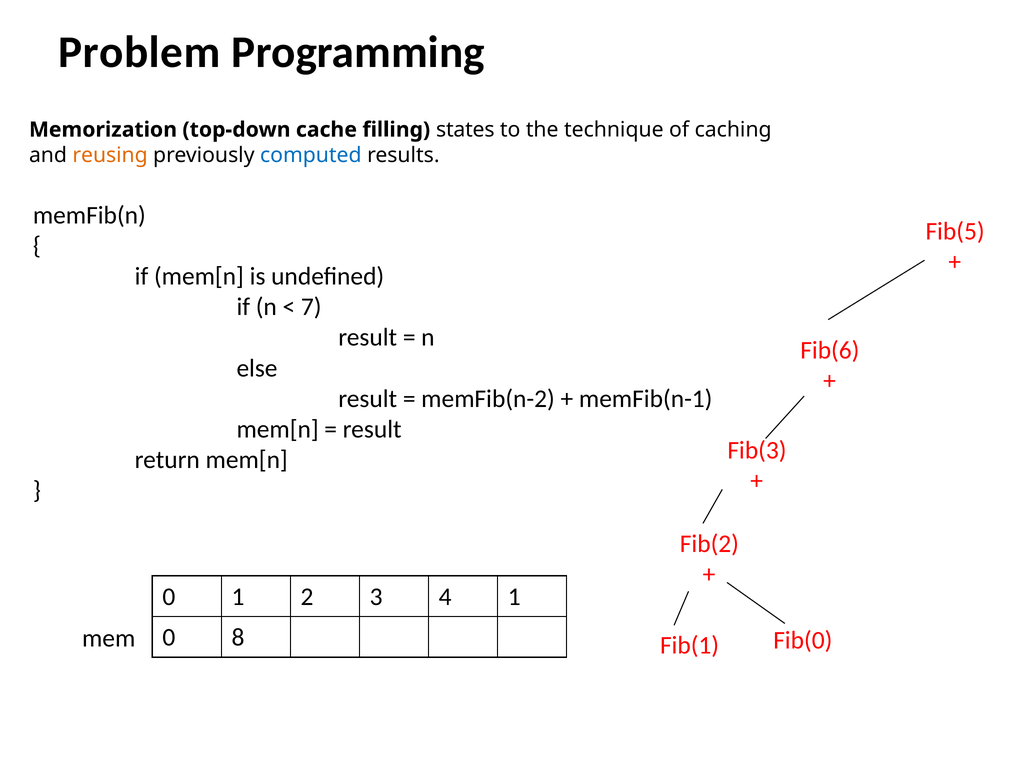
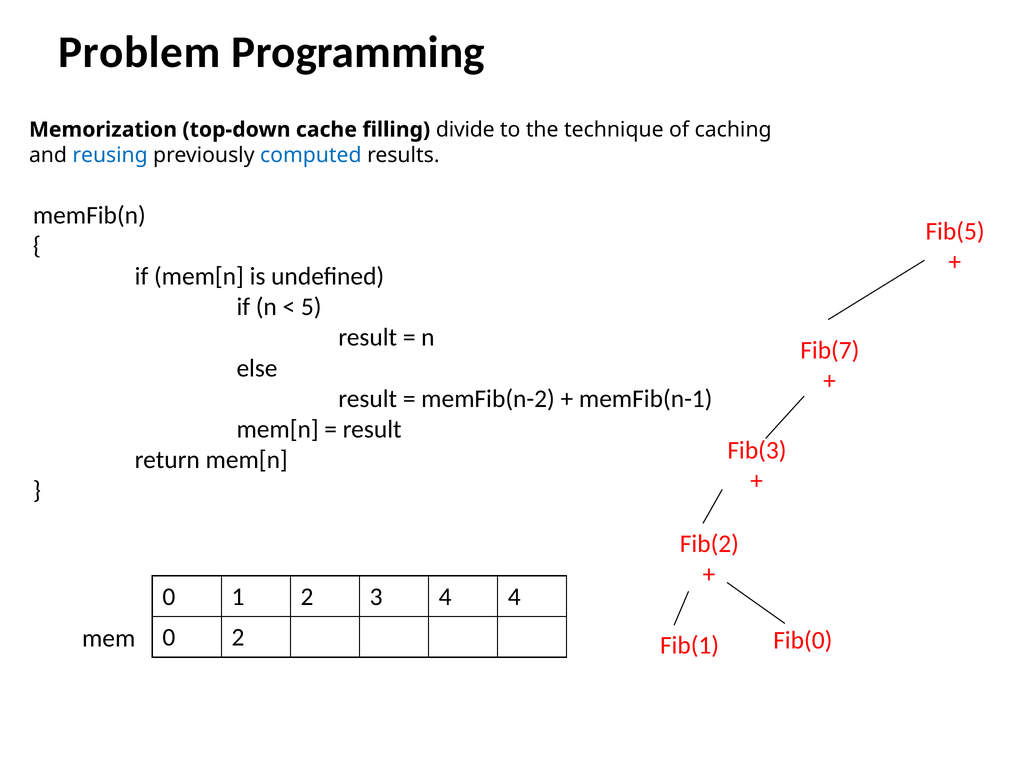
states: states -> divide (465, 130)
reusing colour: orange -> blue (110, 155)
7: 7 -> 5 (311, 307)
Fib(6: Fib(6 -> Fib(7 (830, 350)
4 1: 1 -> 4 (514, 596)
0 8: 8 -> 2 (238, 637)
